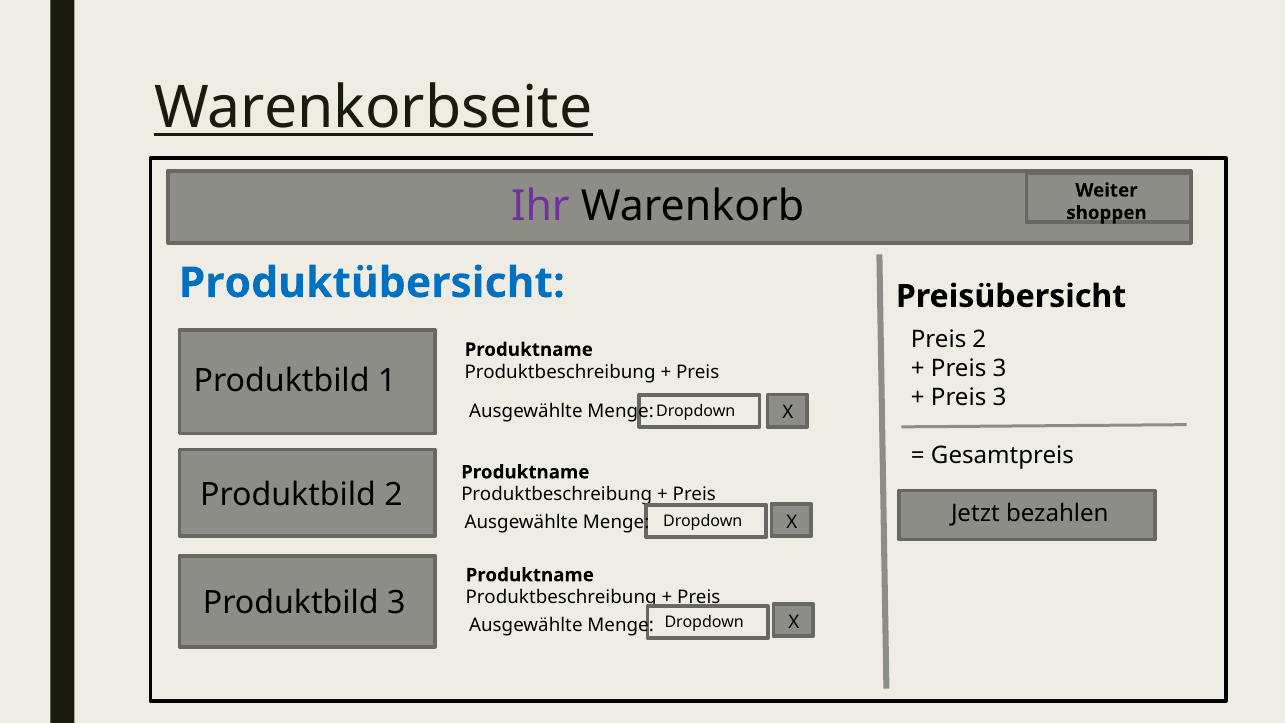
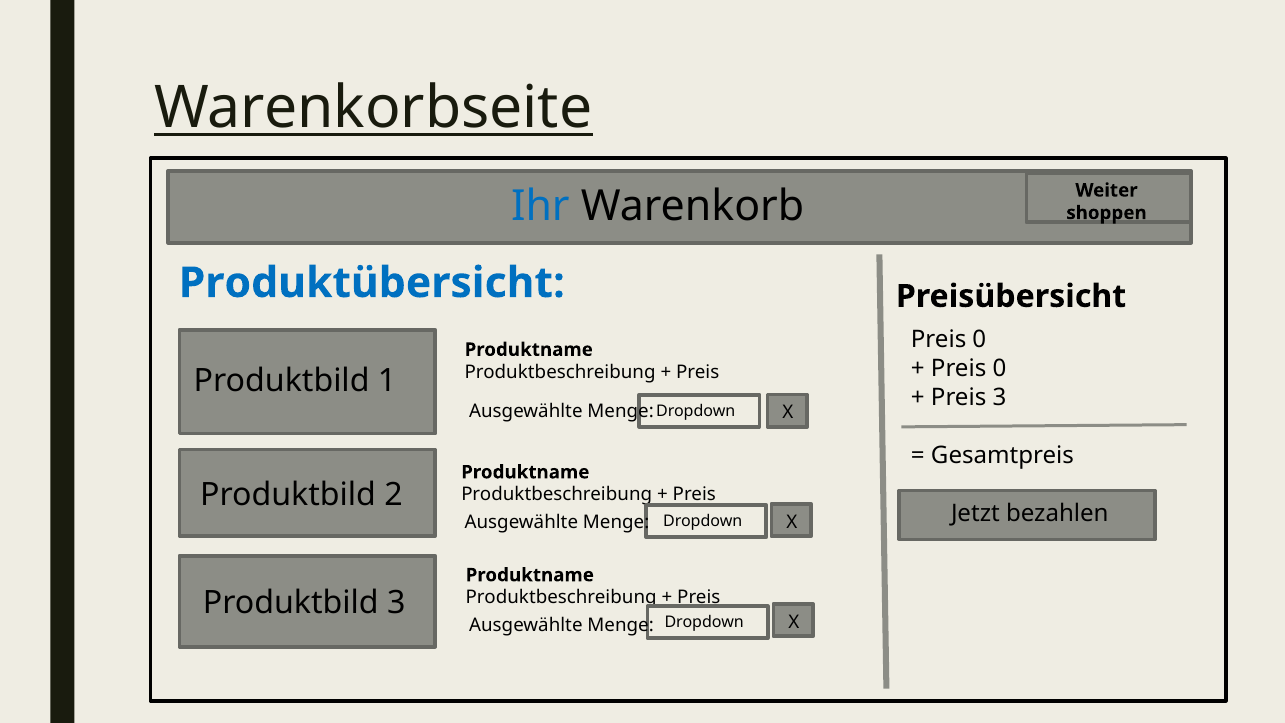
Ihr colour: purple -> blue (540, 207)
2: 2 -> 0 (979, 340)
3: 3 -> 0 (999, 368)
